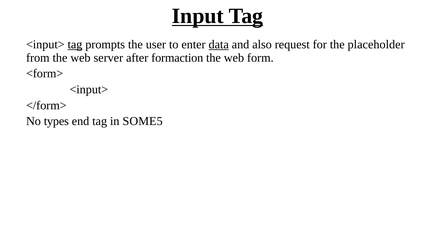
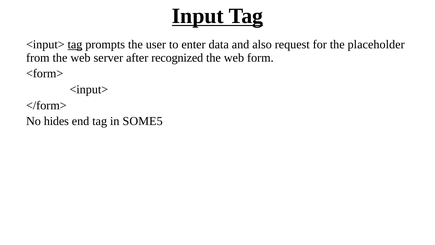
data underline: present -> none (219, 44)
formaction: formaction -> recognized (177, 58)
types: types -> hides (56, 121)
